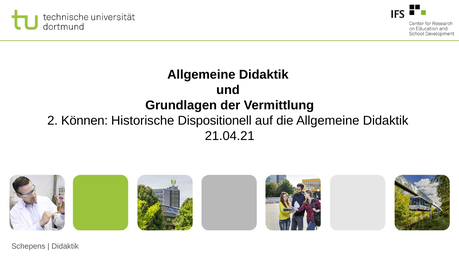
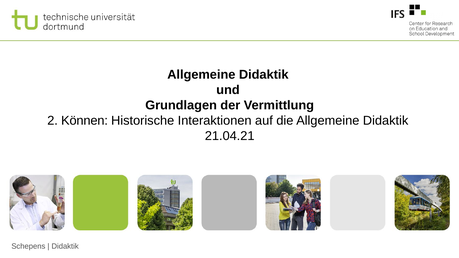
Dispositionell: Dispositionell -> Interaktionen (215, 121)
